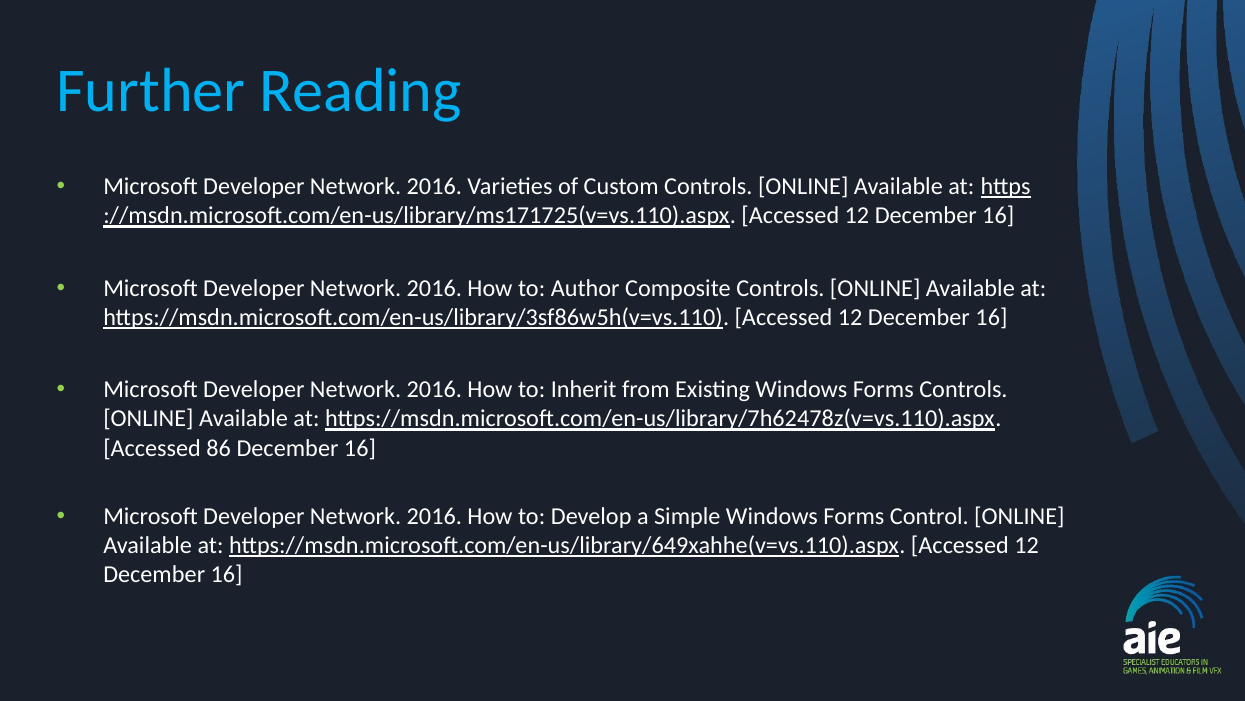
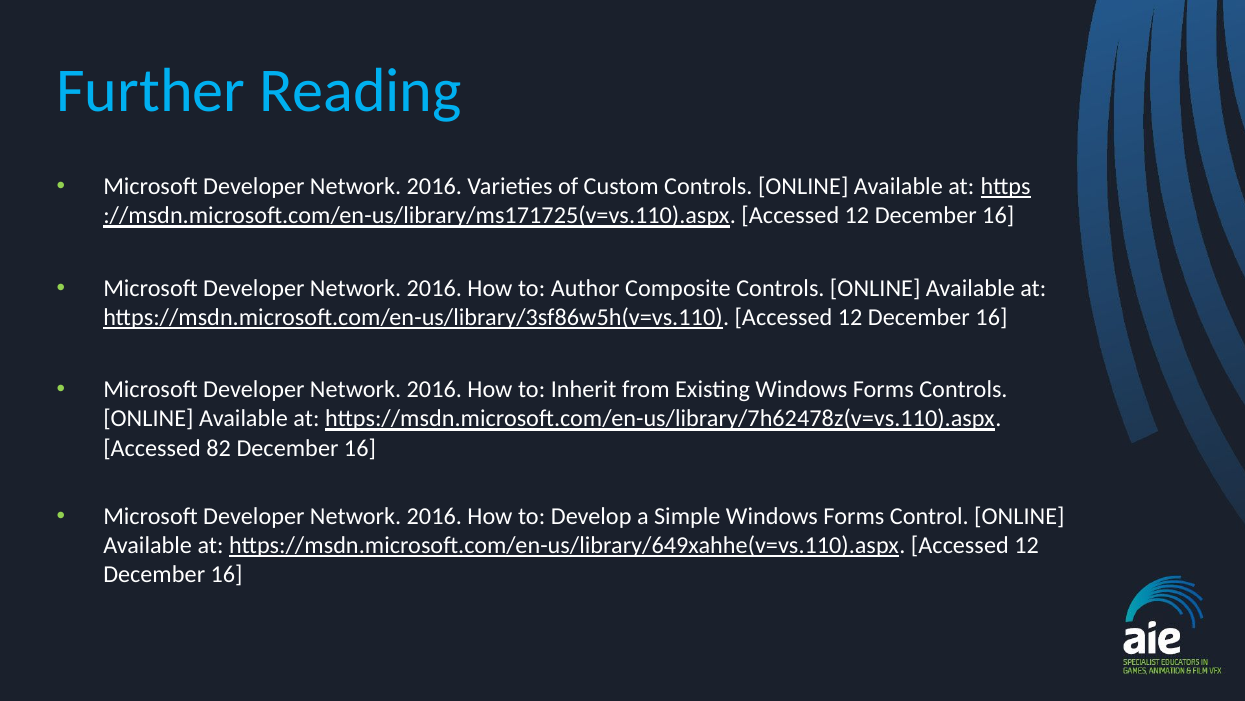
86: 86 -> 82 (219, 448)
